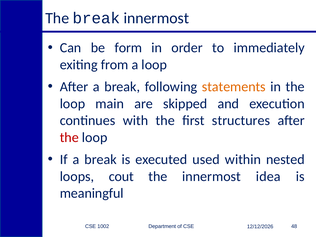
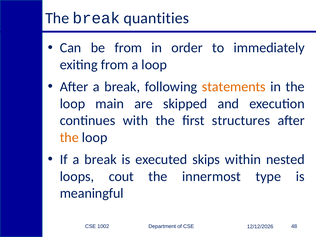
break innermost: innermost -> quantities (156, 18)
be form: form -> from (128, 48)
the colour: red -> orange (69, 137)
used: used -> skips (206, 160)
idea: idea -> type (268, 176)
